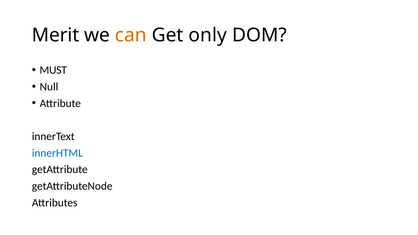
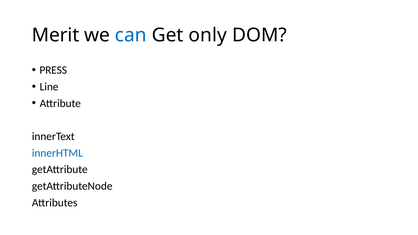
can colour: orange -> blue (131, 35)
MUST: MUST -> PRESS (53, 70)
Null: Null -> Line (49, 87)
